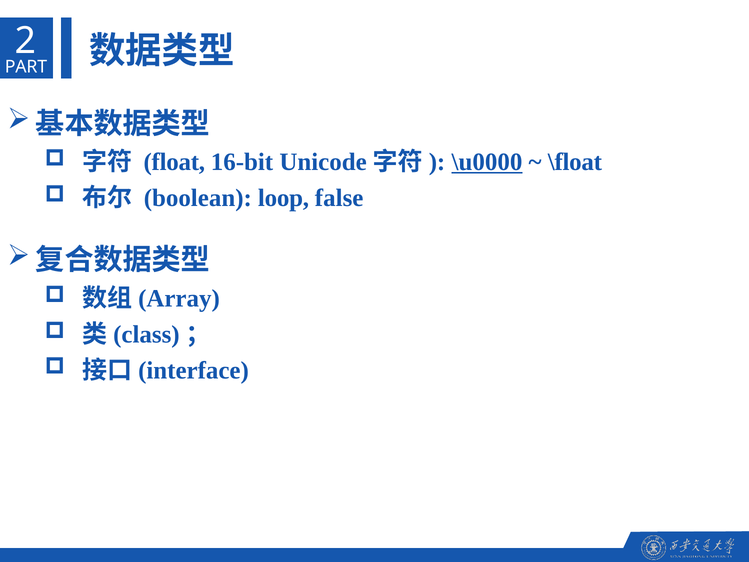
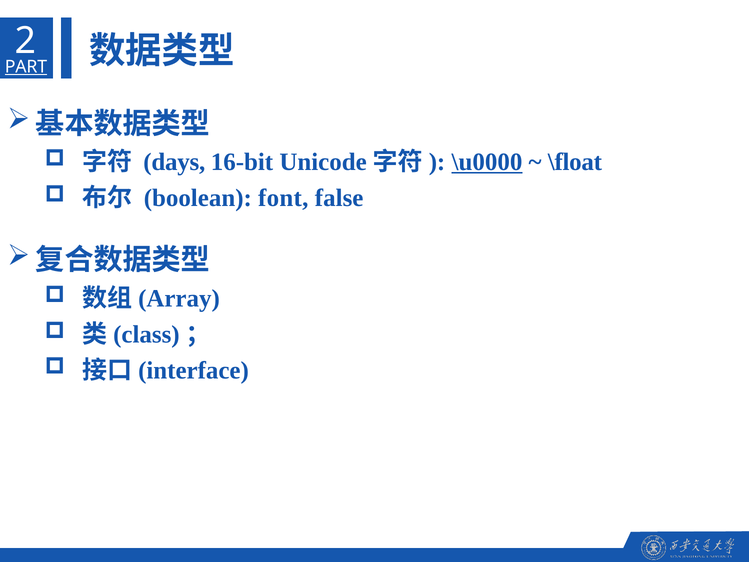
PART underline: none -> present (26, 67)
float: float -> days (174, 162)
loop: loop -> font (283, 198)
